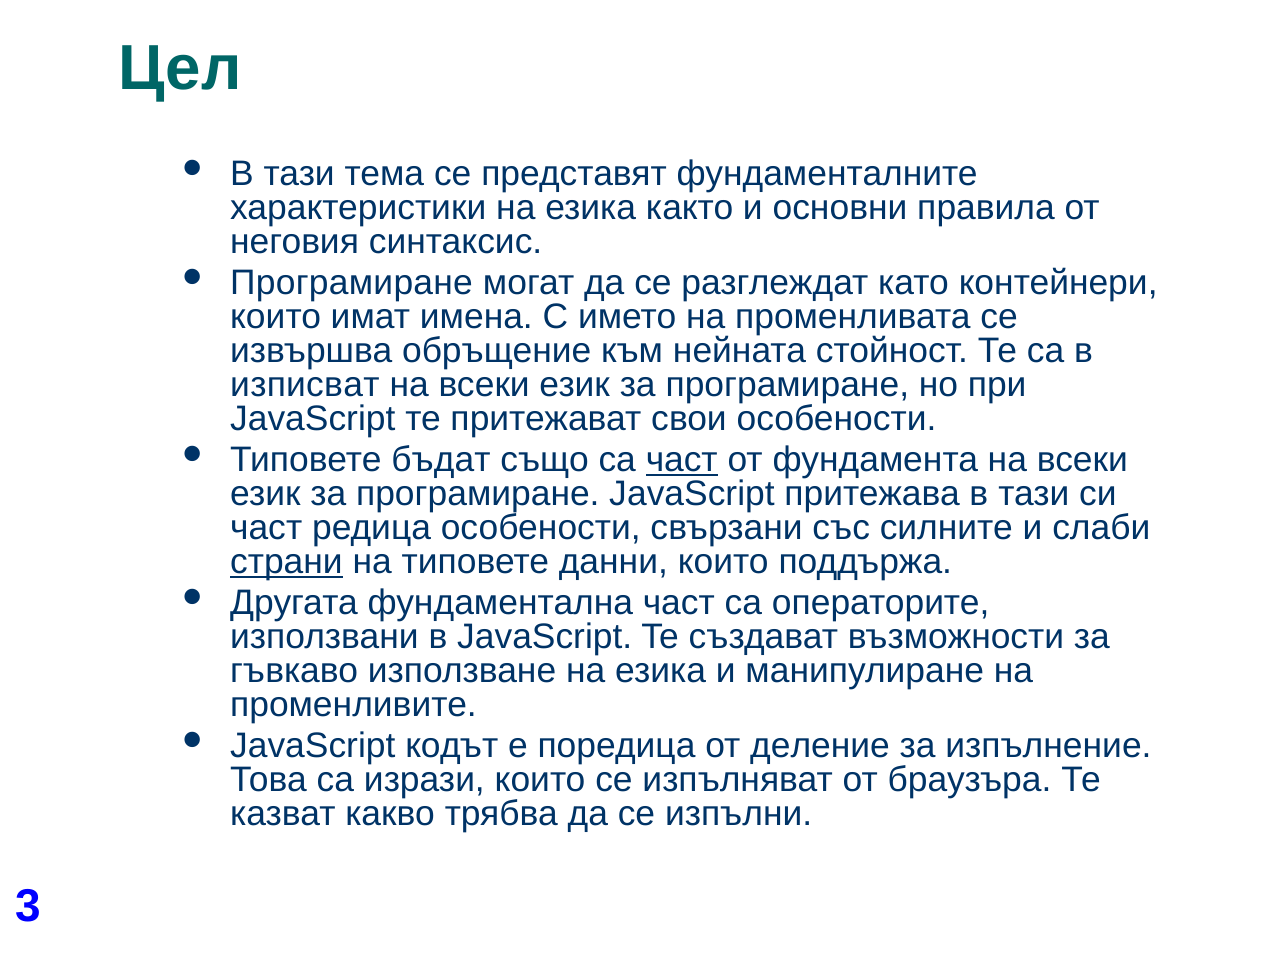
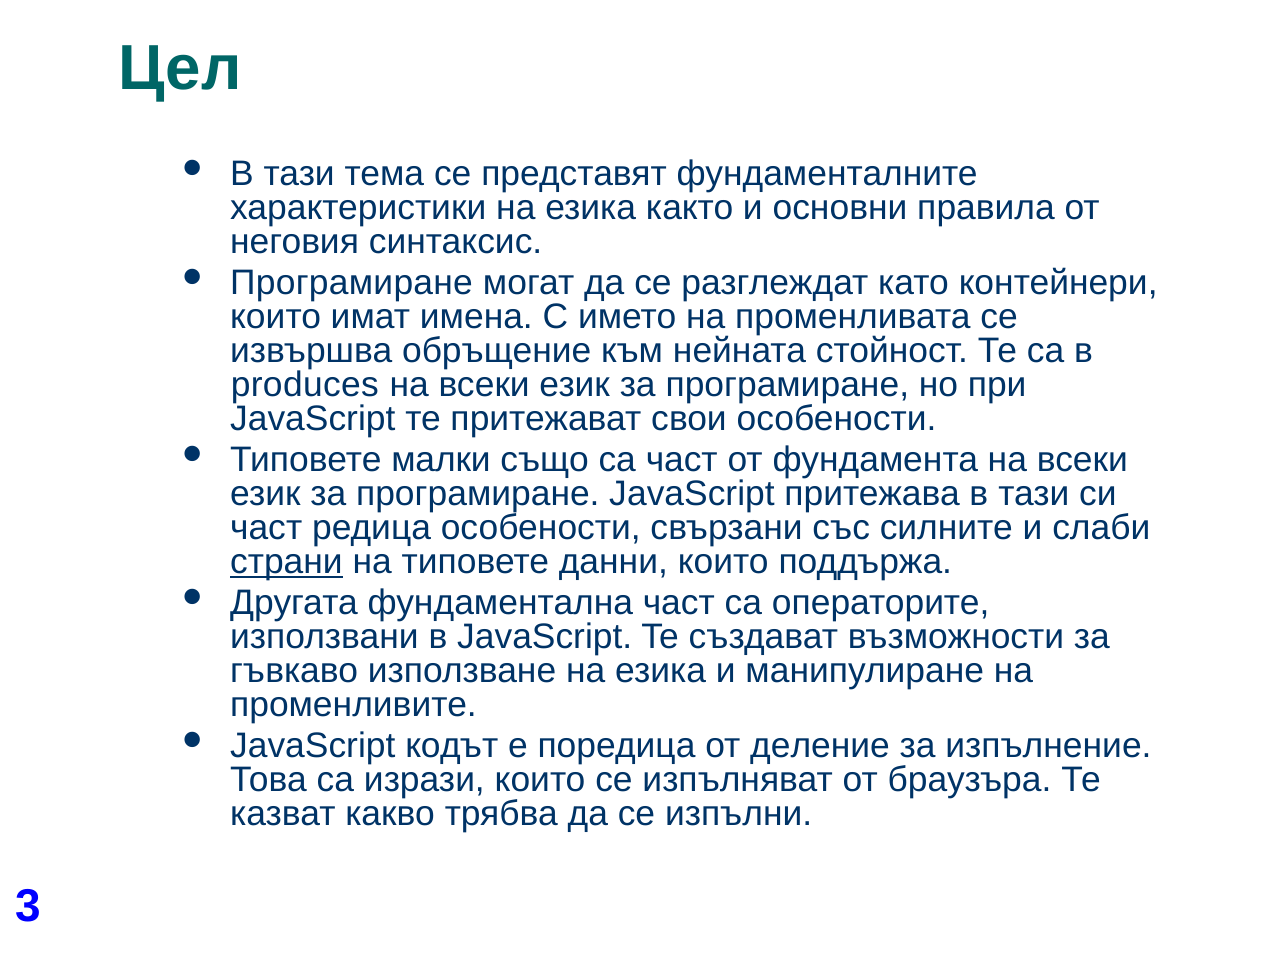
изписват: изписват -> produces (305, 385)
бъдат: бъдат -> малки (441, 460)
част underline: present -> none (682, 460)
